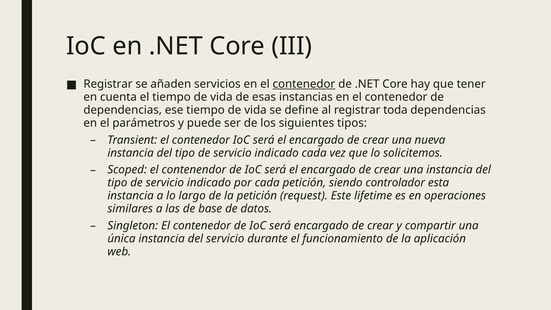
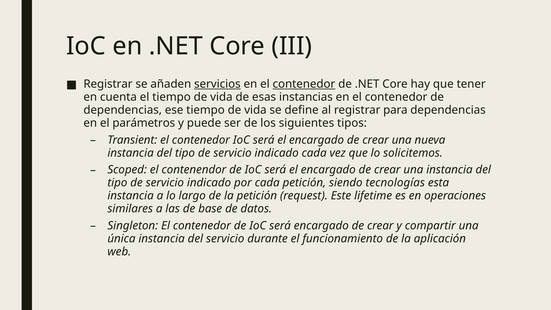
servicios underline: none -> present (217, 84)
toda: toda -> para (395, 110)
controlador: controlador -> tecnologías (395, 183)
